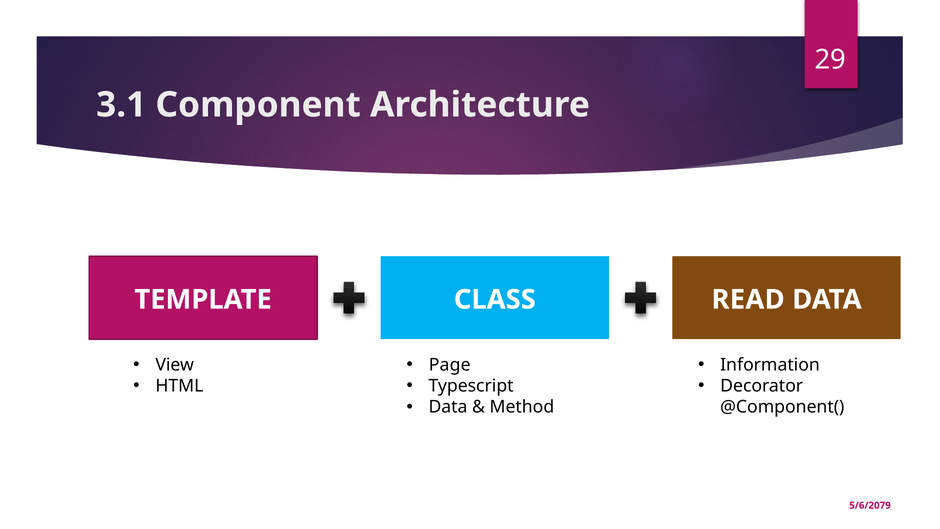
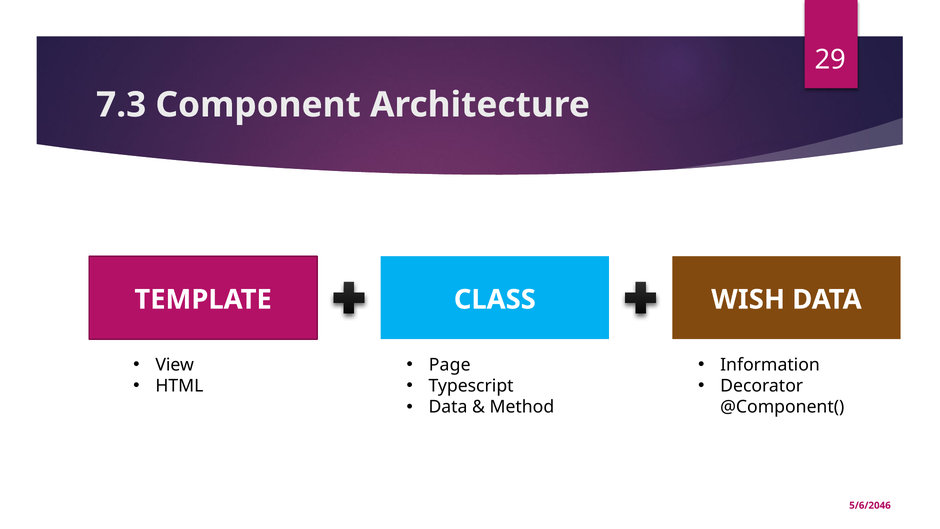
3.1: 3.1 -> 7.3 (121, 105)
READ: READ -> WISH (748, 299)
5/6/2079: 5/6/2079 -> 5/6/2046 (870, 505)
